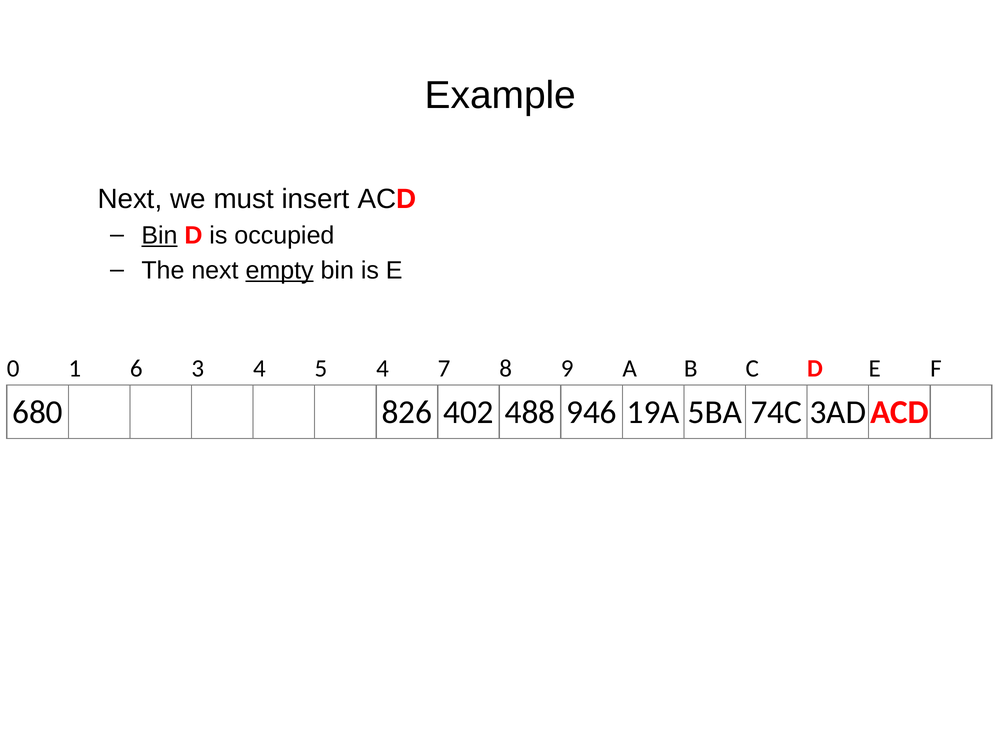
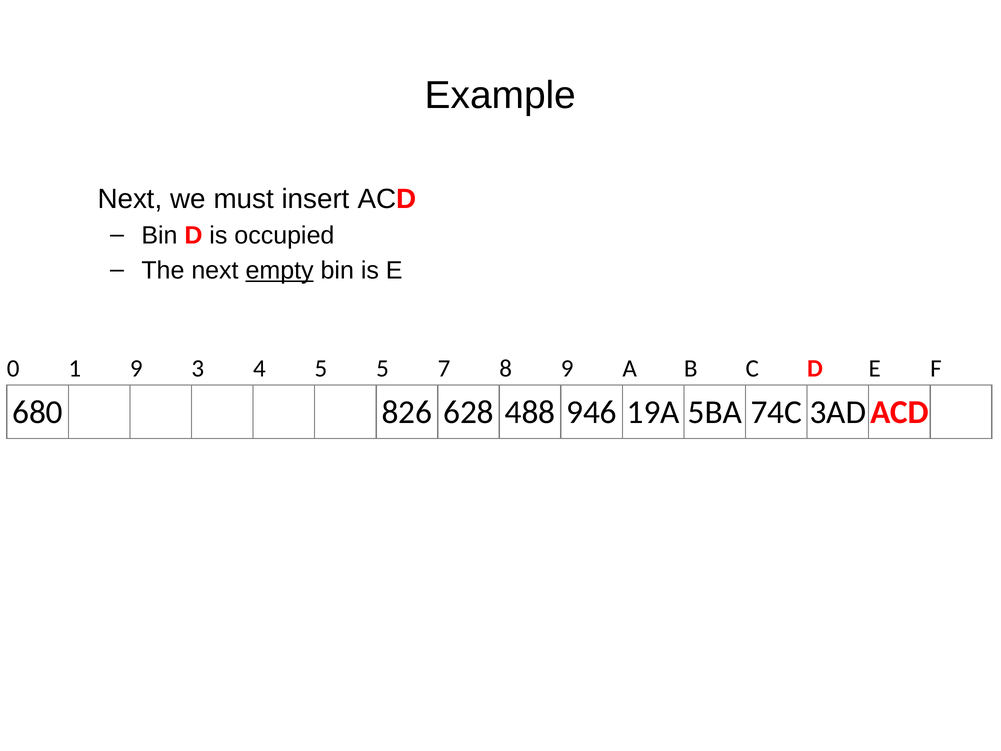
Bin underline: present -> none (159, 235)
1 6: 6 -> 9 (136, 369)
5 4: 4 -> 5 (382, 369)
402: 402 -> 628 (468, 412)
